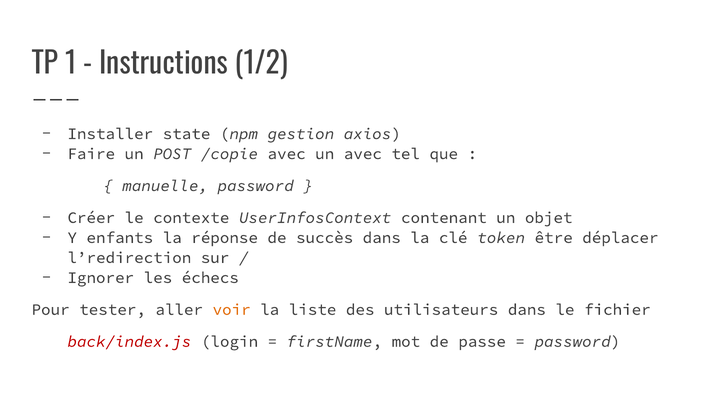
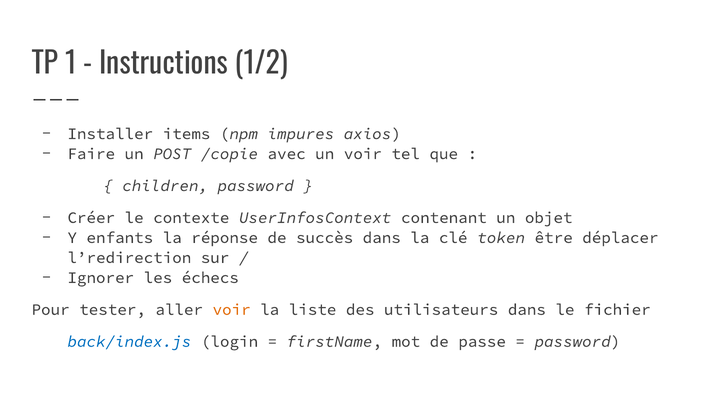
state: state -> items (187, 134)
gestion: gestion -> impures (301, 134)
un avec: avec -> voir (363, 154)
manuelle: manuelle -> children (165, 186)
back/index.js colour: red -> blue (129, 342)
